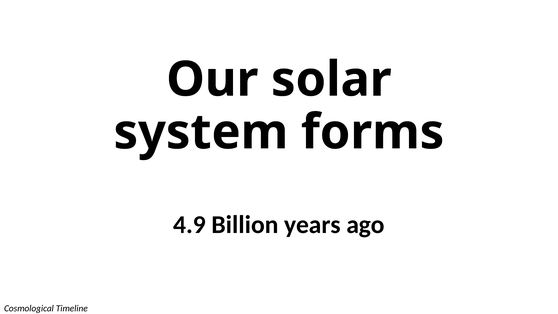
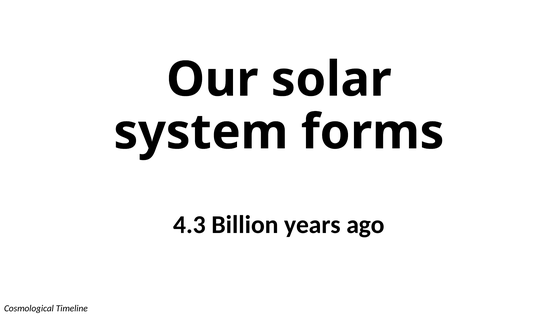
4.9: 4.9 -> 4.3 (189, 225)
